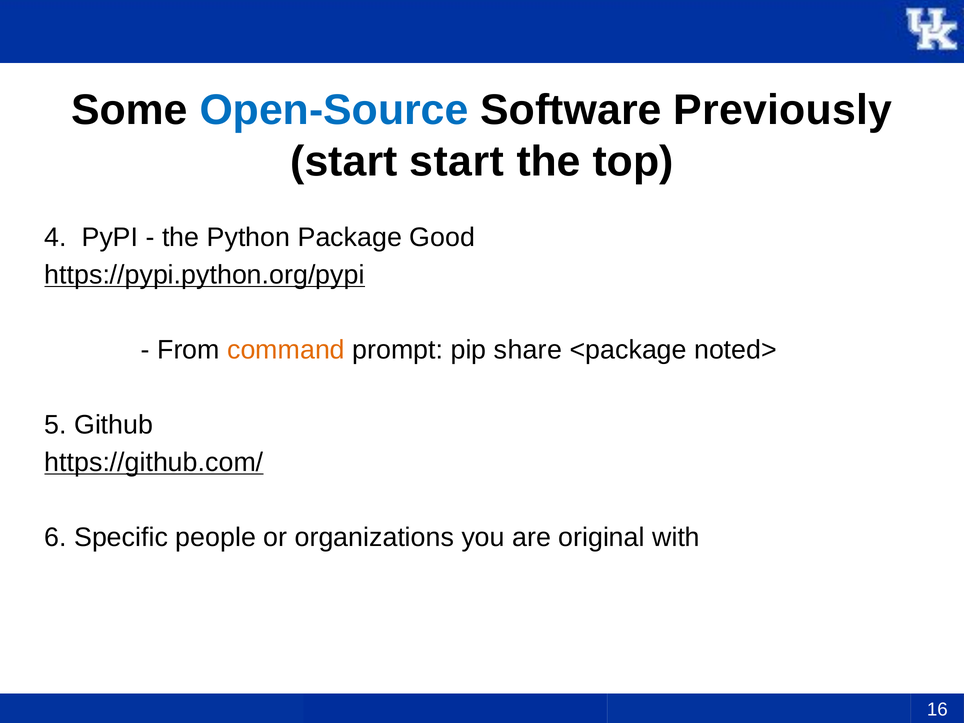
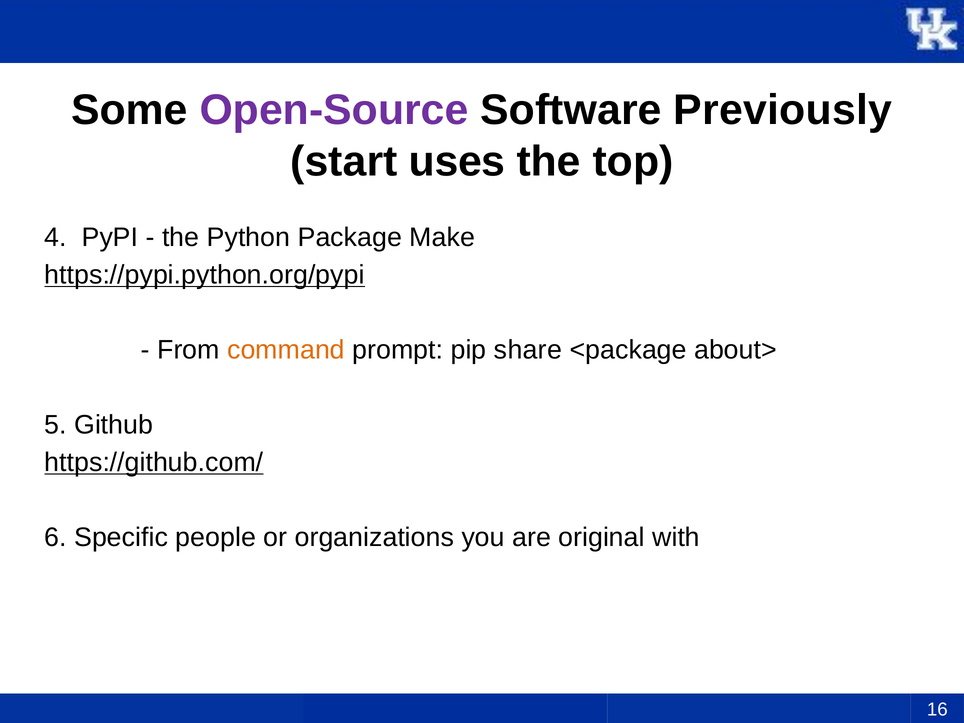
Open-Source colour: blue -> purple (334, 110)
start start: start -> uses (457, 162)
Good: Good -> Make (442, 237)
noted>: noted> -> about> (736, 350)
